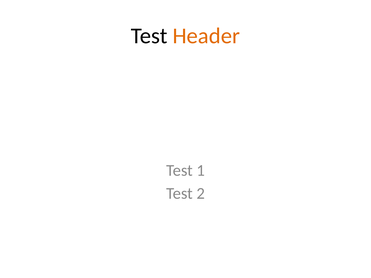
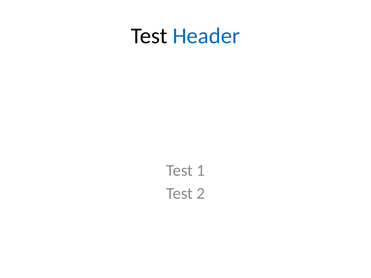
Header colour: orange -> blue (206, 36)
